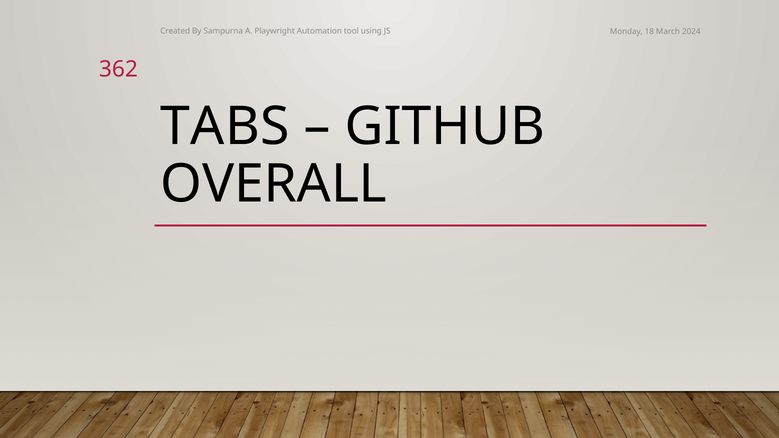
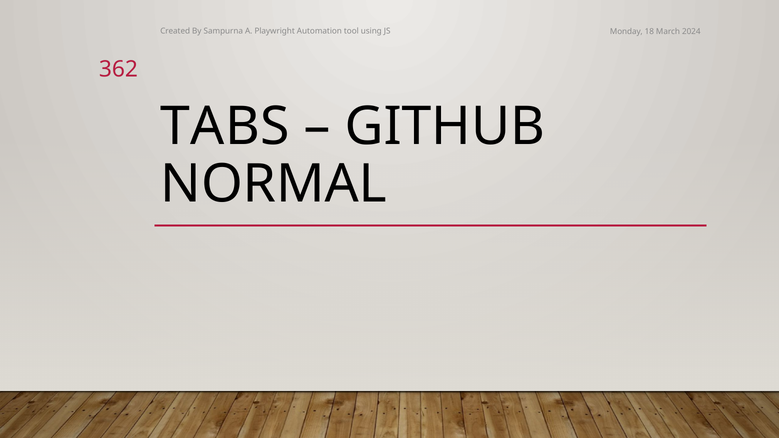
OVERALL: OVERALL -> NORMAL (274, 184)
